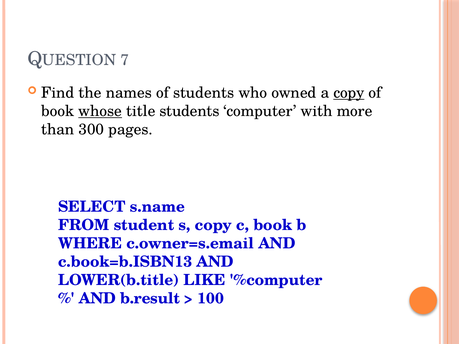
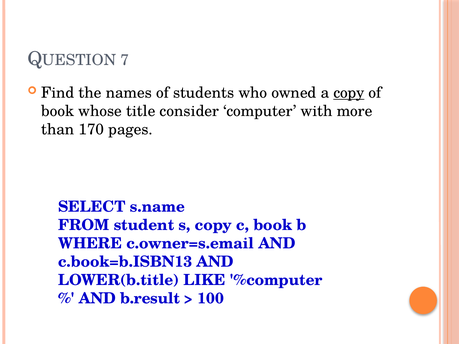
whose underline: present -> none (100, 111)
title students: students -> consider (189, 111)
300: 300 -> 170 (91, 130)
